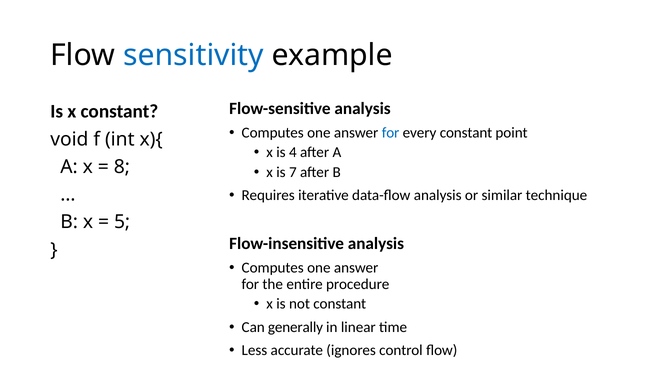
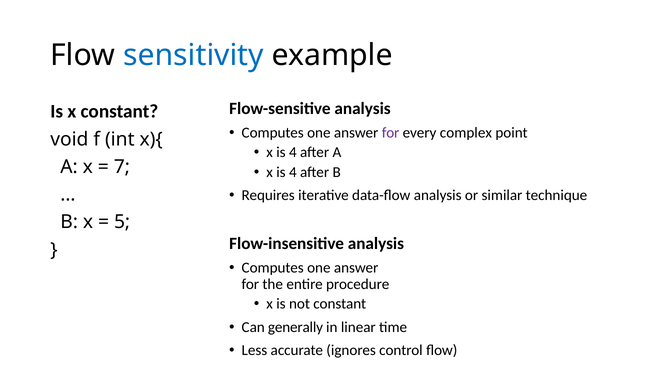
for colour: blue -> purple (391, 133)
every constant: constant -> complex (466, 133)
8: 8 -> 7 (122, 167)
7: 7 -> 4 (293, 172)
